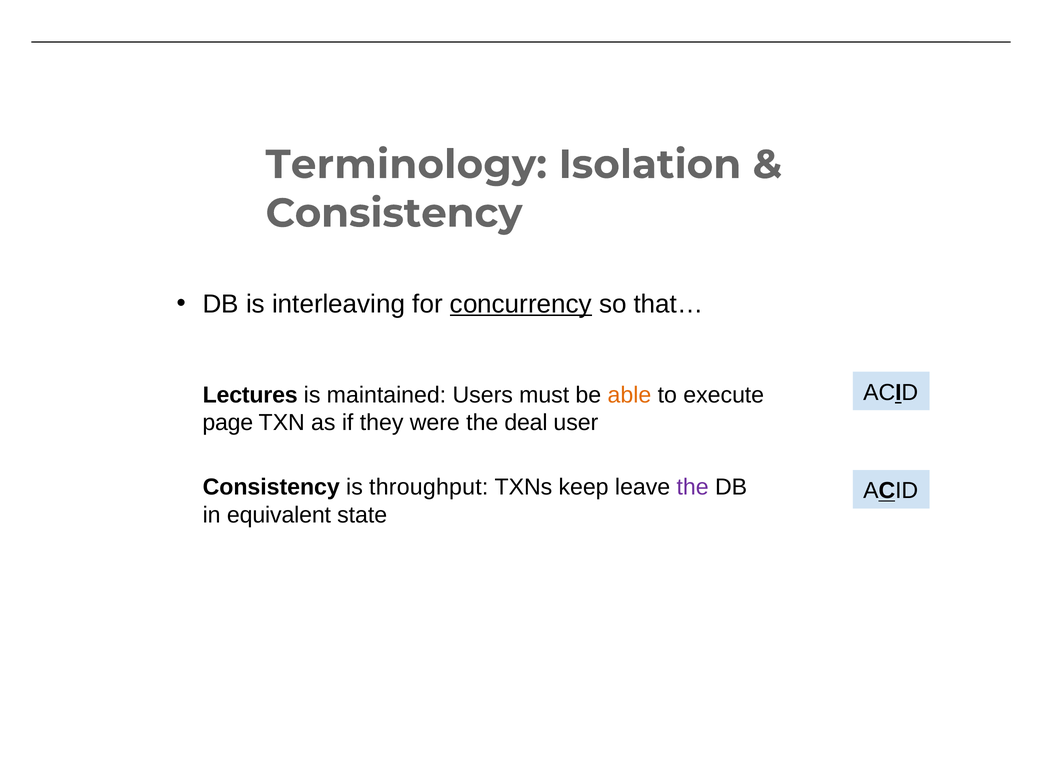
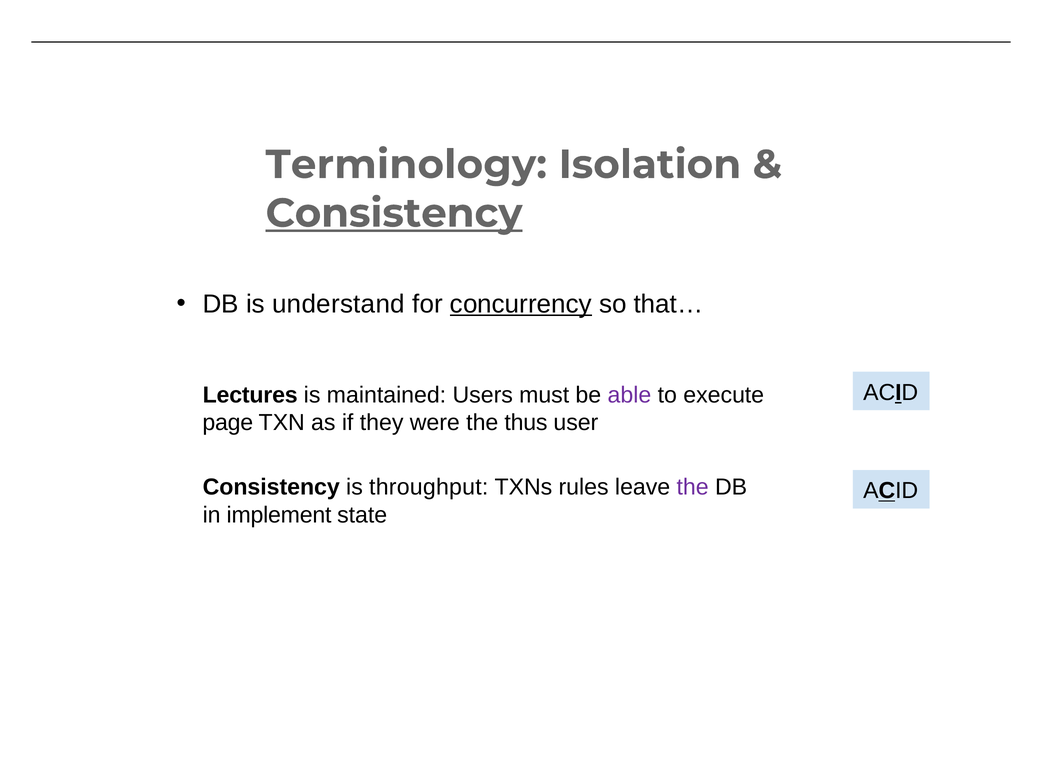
Consistency underline: none -> present (394, 213)
interleaving: interleaving -> understand (338, 304)
able colour: orange -> purple (629, 395)
deal: deal -> thus (526, 423)
keep: keep -> rules (584, 487)
equivalent: equivalent -> implement (279, 515)
